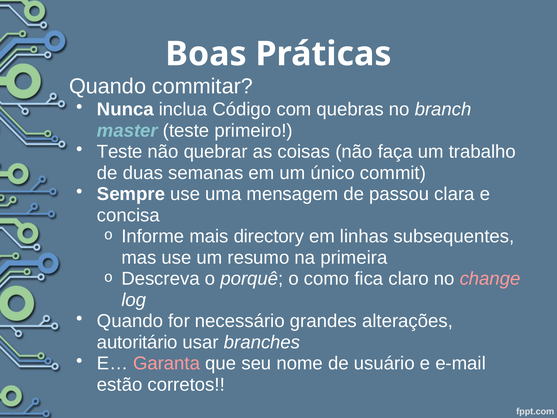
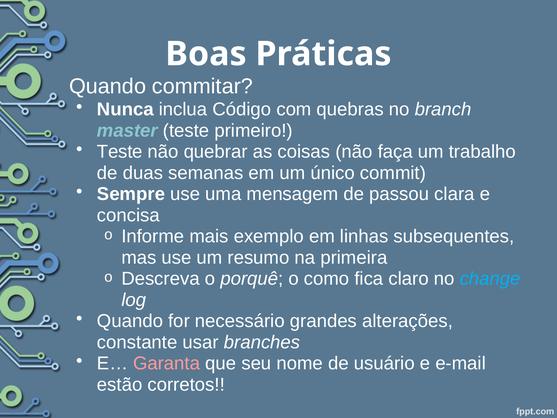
directory: directory -> exemplo (269, 236)
change colour: pink -> light blue (490, 279)
autoritário: autoritário -> constante (137, 342)
